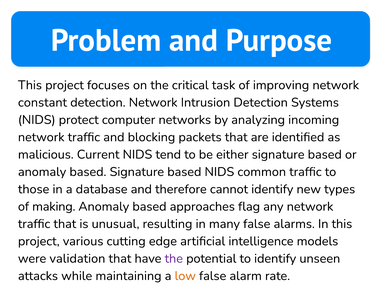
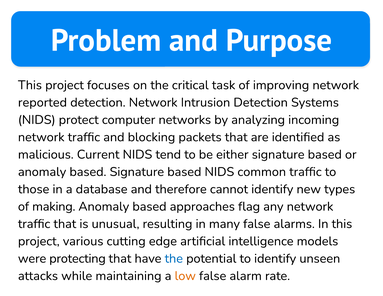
constant: constant -> reported (42, 102)
validation: validation -> protecting (77, 258)
the colour: purple -> blue (174, 258)
